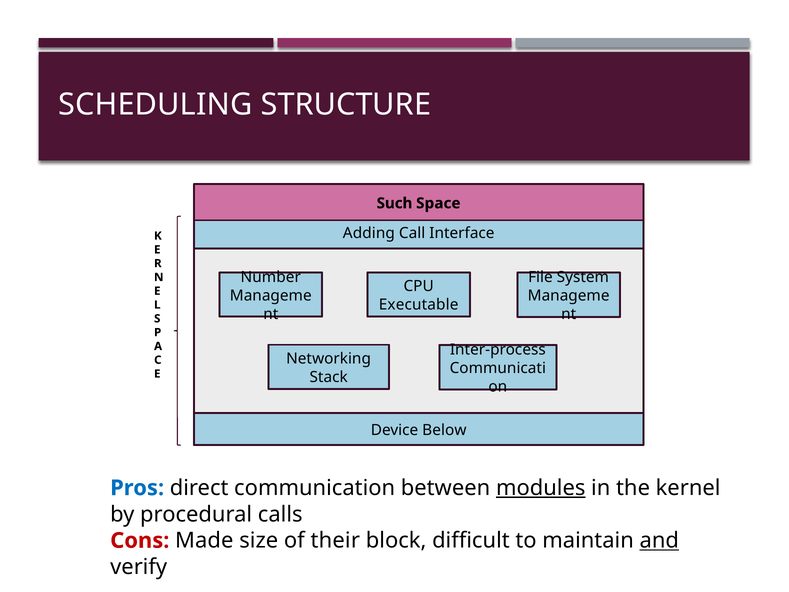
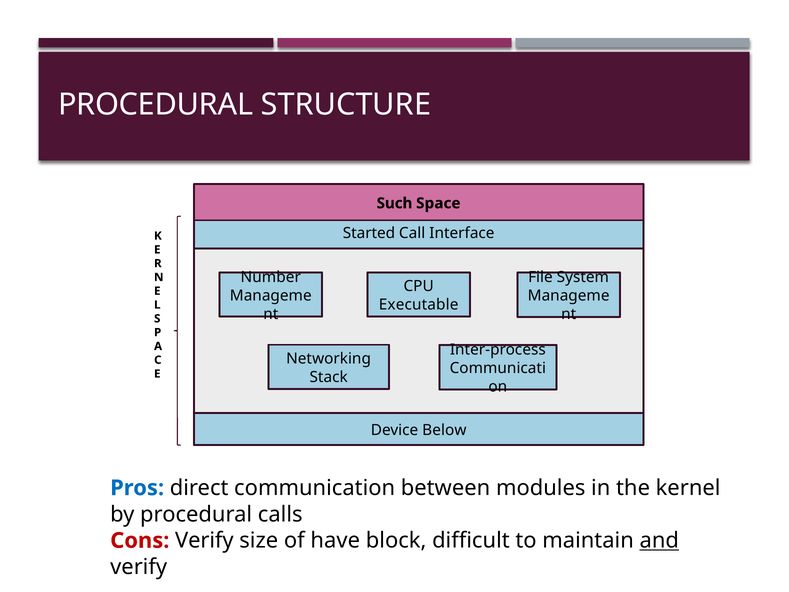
SCHEDULING: SCHEDULING -> PROCEDURAL (156, 105)
Adding: Adding -> Started (369, 233)
modules underline: present -> none (541, 488)
Cons Made: Made -> Verify (204, 540)
their: their -> have (335, 540)
